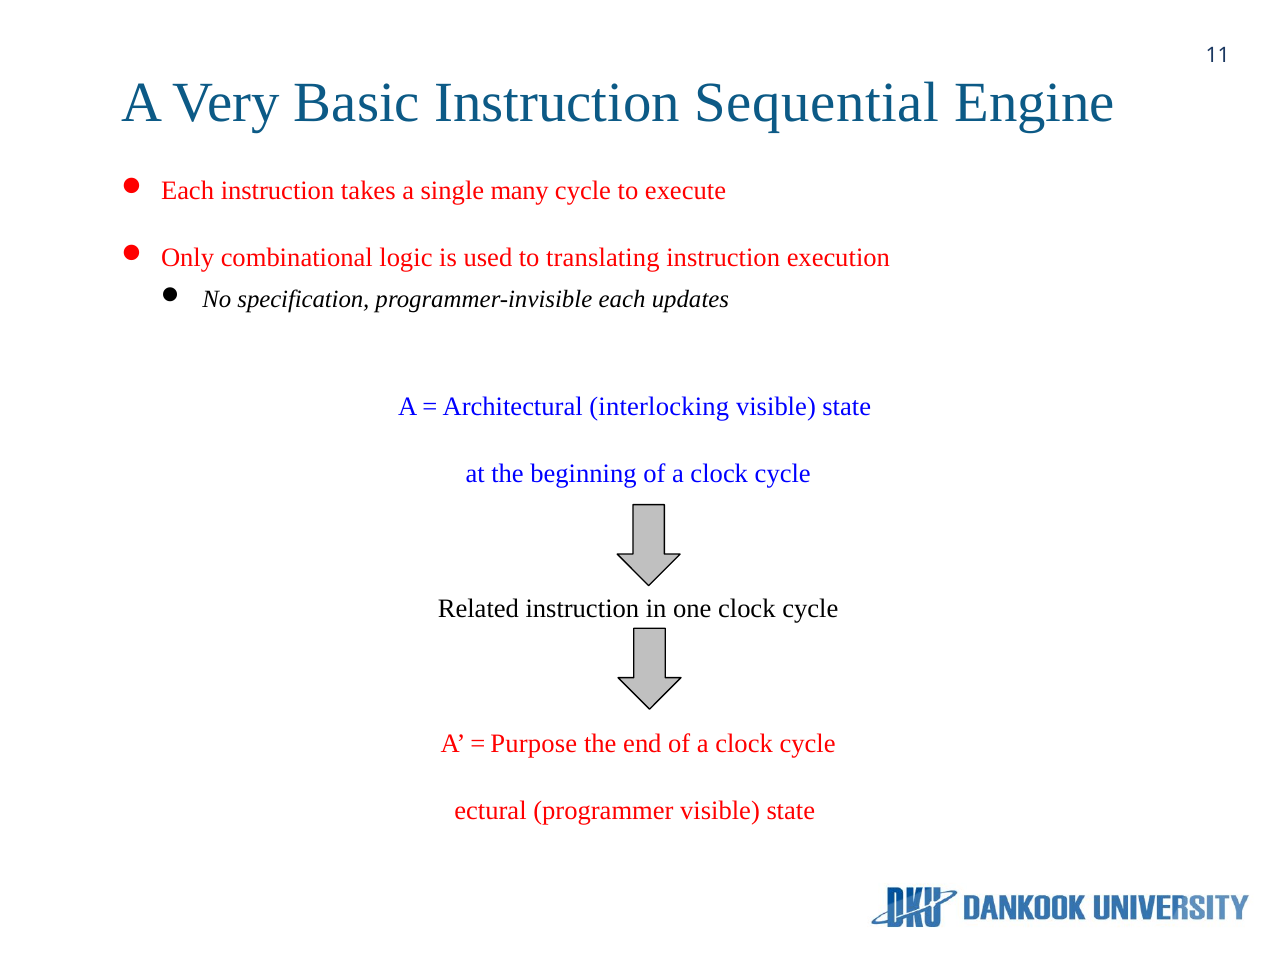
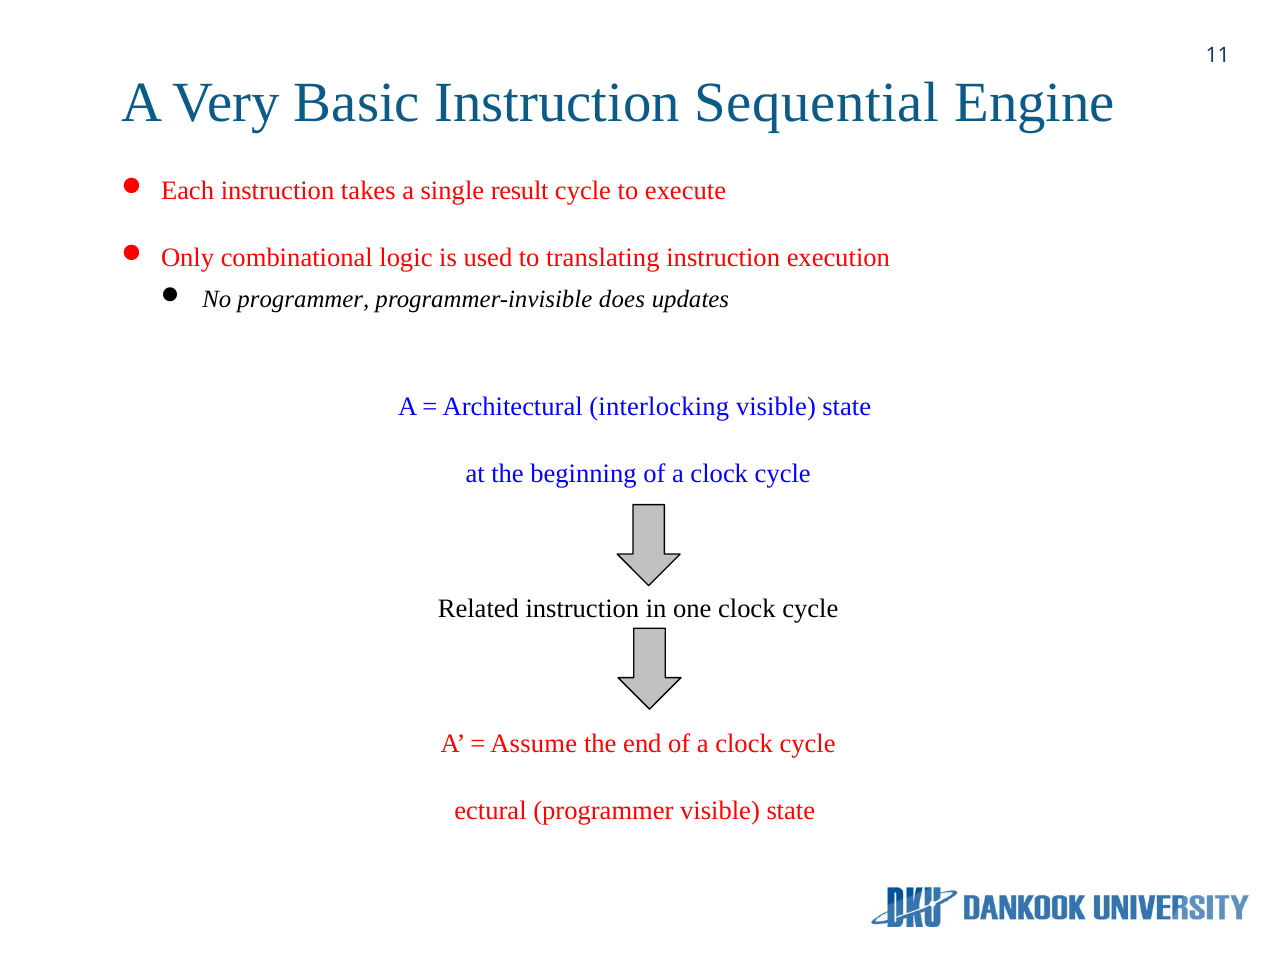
many: many -> result (520, 191)
No specification: specification -> programmer (303, 299)
programmer-invisible each: each -> does (622, 299)
Purpose: Purpose -> Assume (534, 743)
